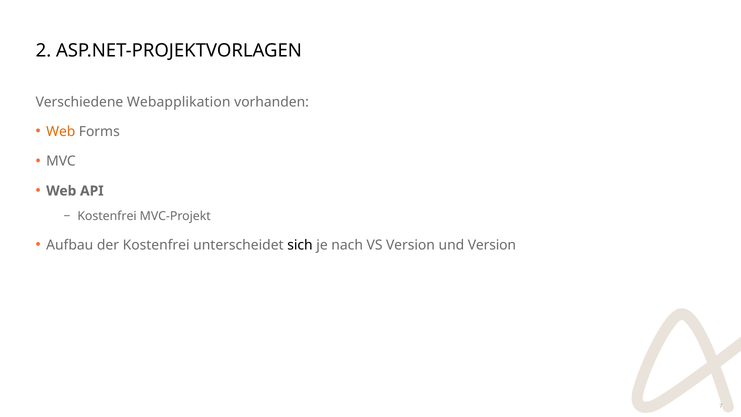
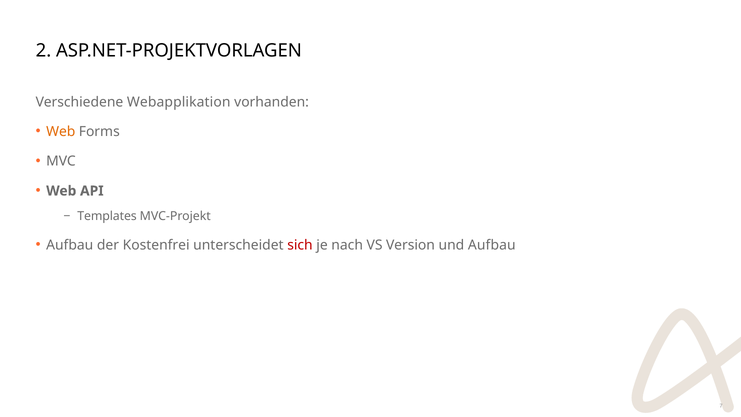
Kostenfrei: Kostenfrei -> Templates (107, 216)
sich colour: black -> red (300, 245)
und Version: Version -> Aufbau (492, 245)
